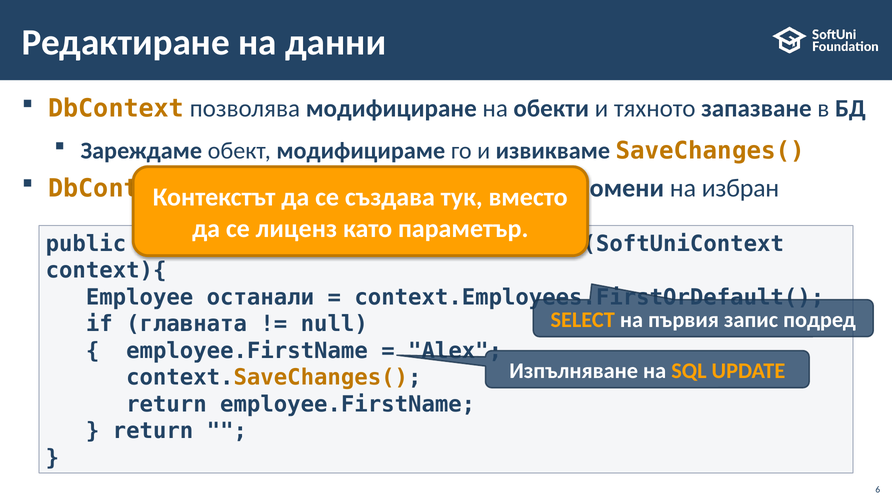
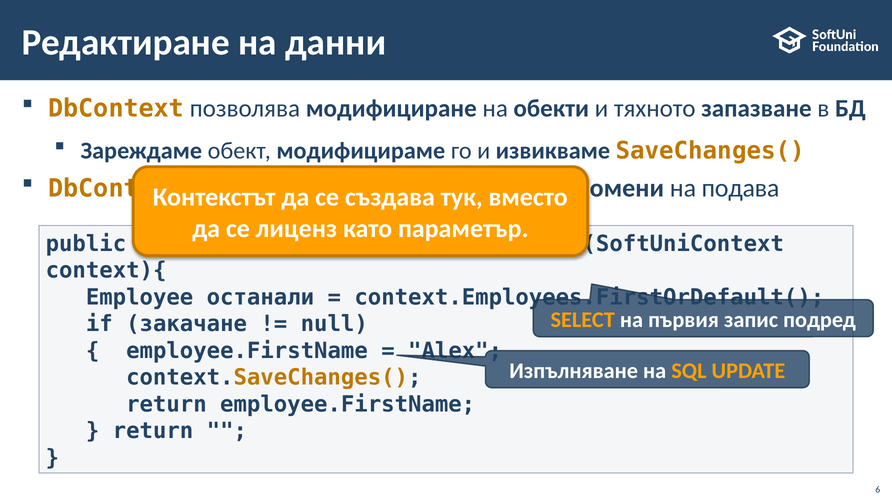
избран: избран -> подава (740, 188)
главната: главната -> закачане (187, 324)
